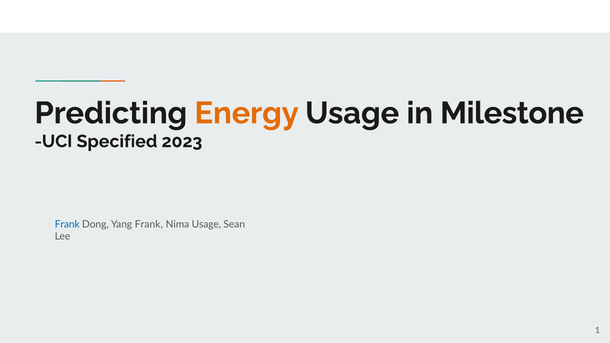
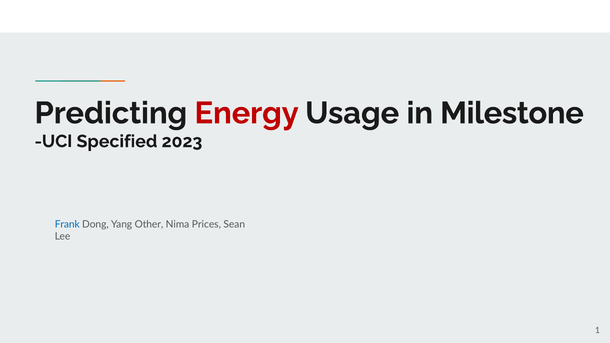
Energy colour: orange -> red (247, 113)
Yang Frank: Frank -> Other (149, 224)
Nima Usage: Usage -> Prices (206, 224)
